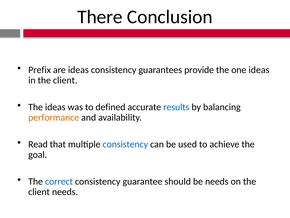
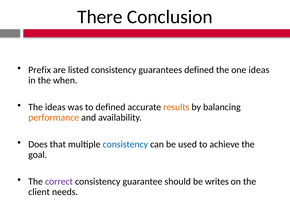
are ideas: ideas -> listed (78, 70)
guarantees provide: provide -> defined (199, 70)
in the client: client -> when (65, 80)
results colour: blue -> orange (176, 107)
Read: Read -> Does (38, 144)
correct colour: blue -> purple (59, 181)
be needs: needs -> writes (217, 181)
